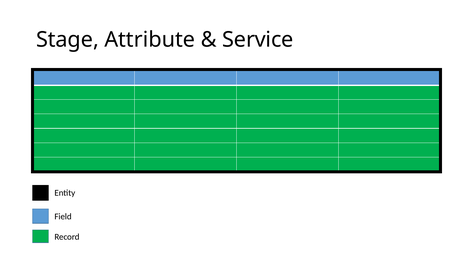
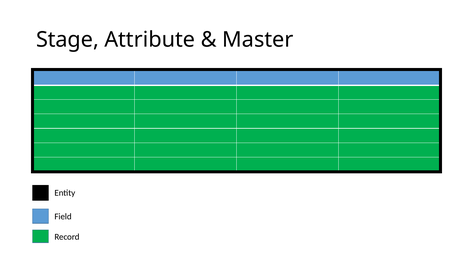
Service: Service -> Master (258, 40)
